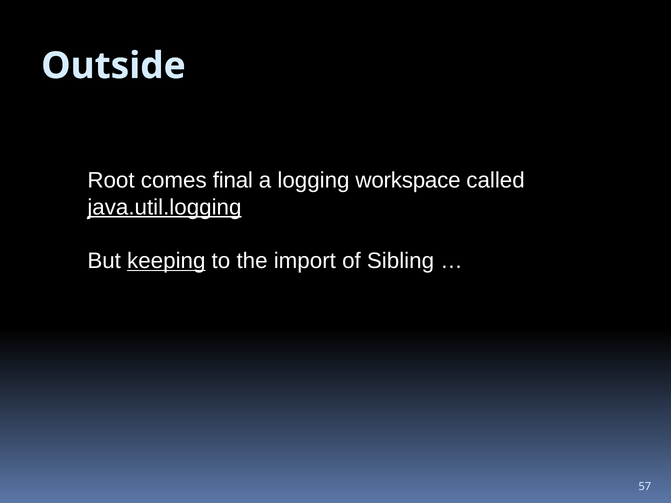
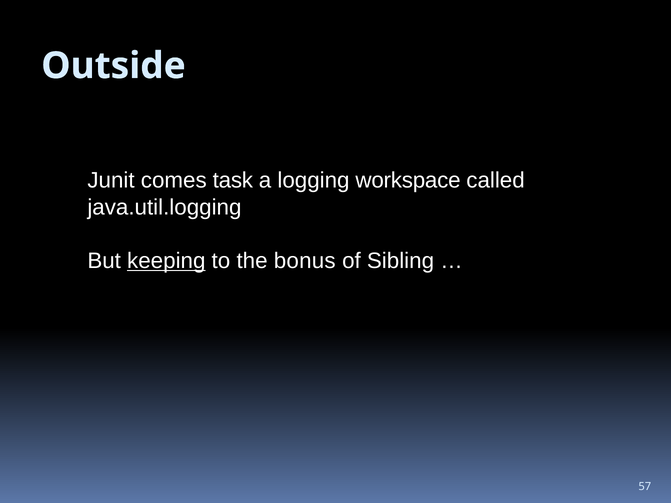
Root: Root -> Junit (111, 180)
final: final -> task (233, 180)
java.util.logging underline: present -> none (164, 207)
import: import -> bonus (305, 261)
